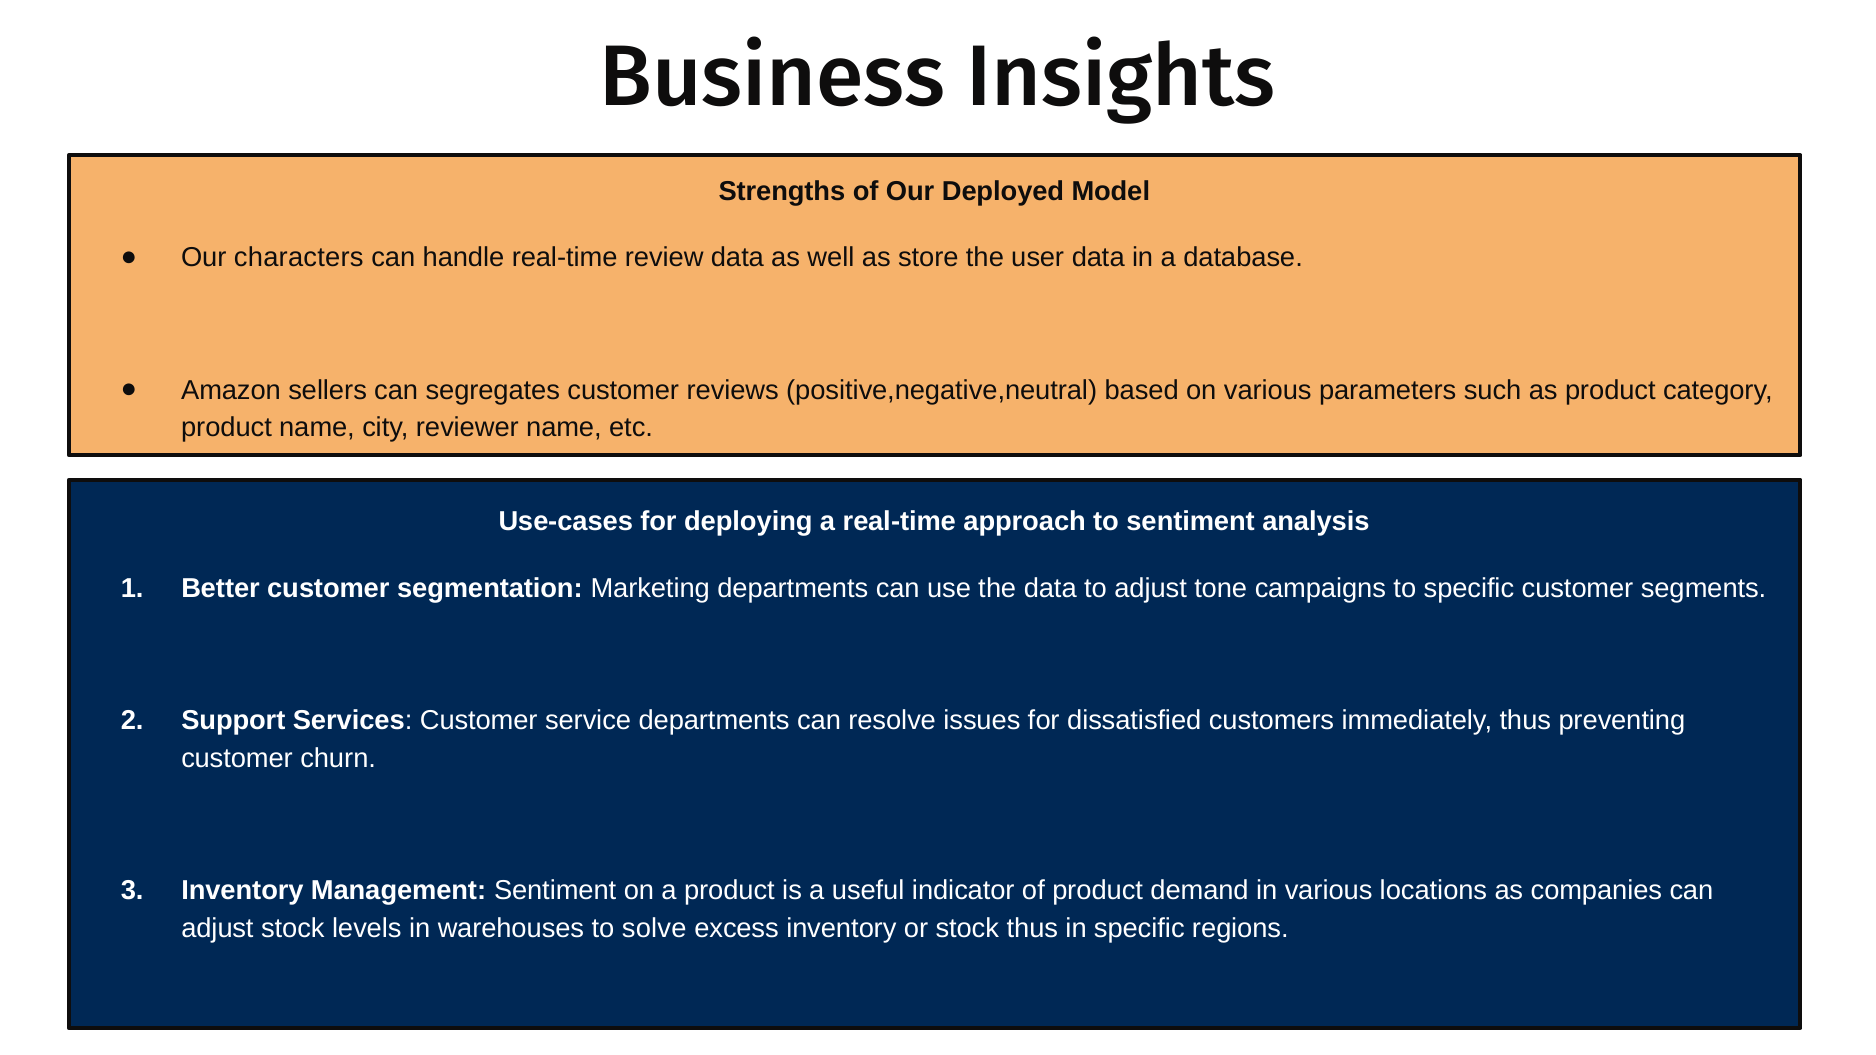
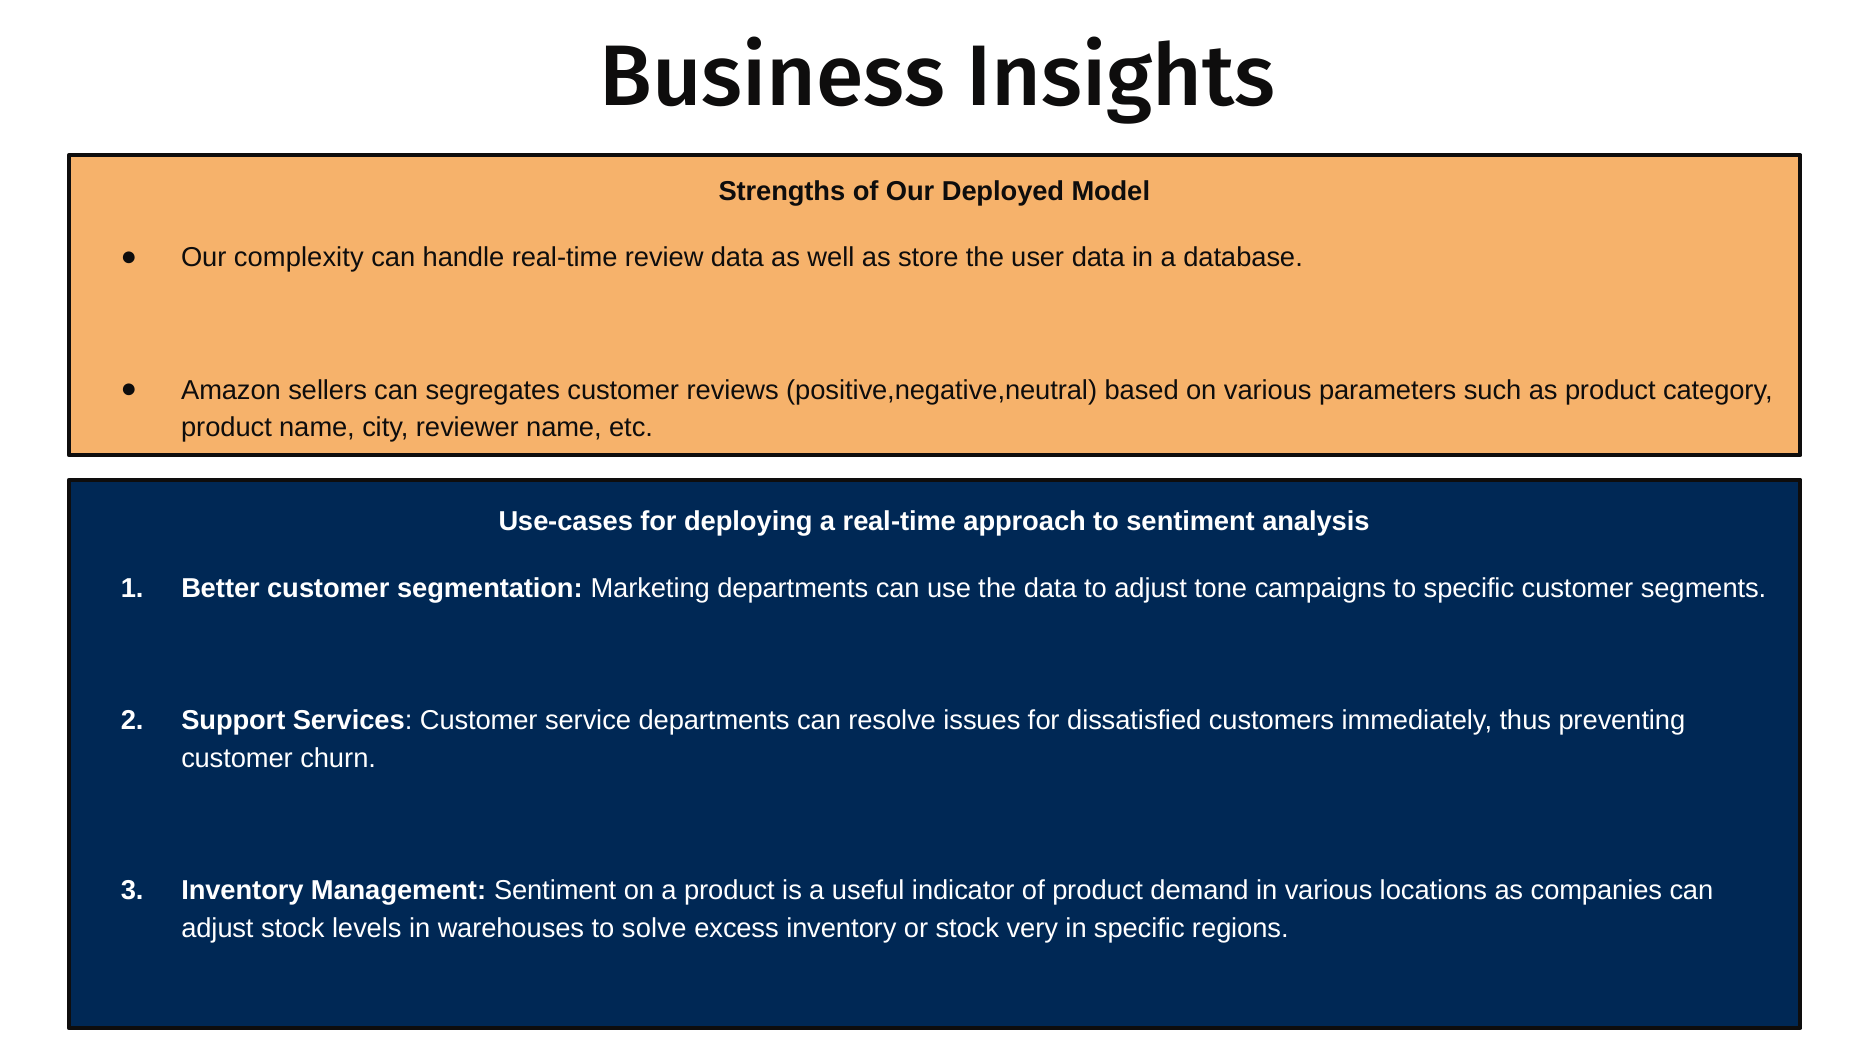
characters: characters -> complexity (299, 258)
stock thus: thus -> very (1032, 929)
